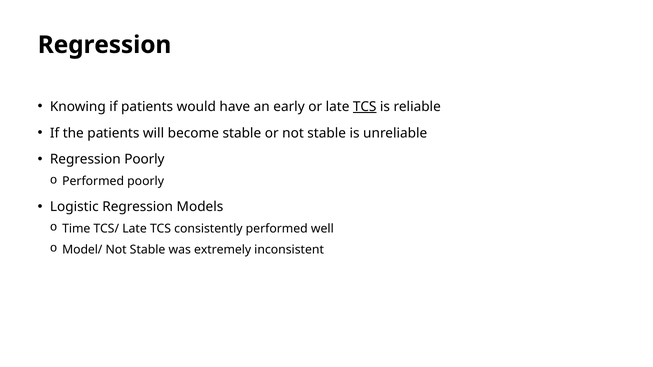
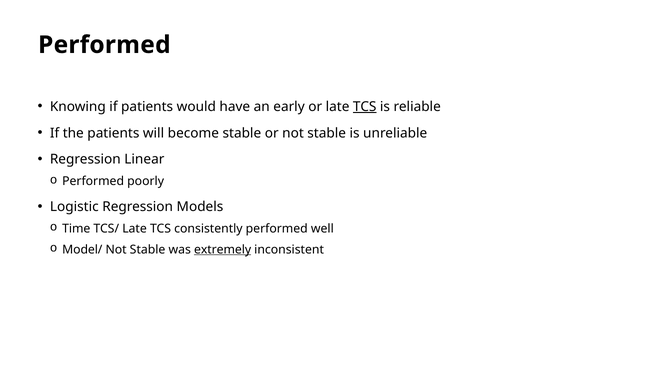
Regression: Regression -> Performed (104, 45)
Regression Poorly: Poorly -> Linear (144, 160)
extremely underline: none -> present (223, 250)
